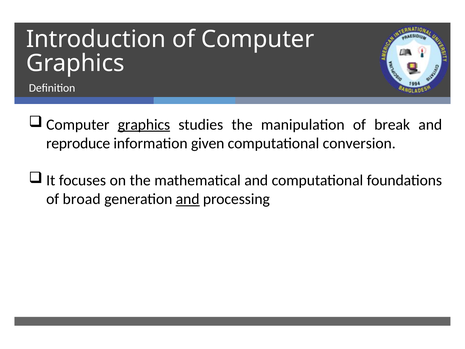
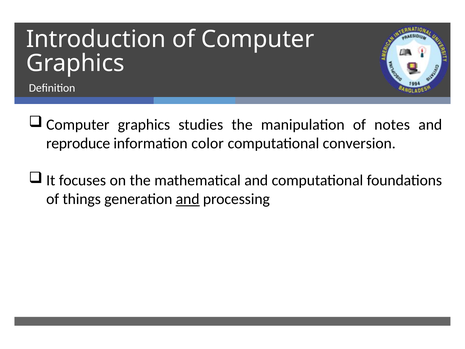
graphics underline: present -> none (144, 125)
break: break -> notes (392, 125)
given: given -> color (208, 143)
broad: broad -> things (82, 199)
